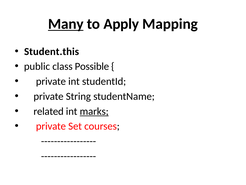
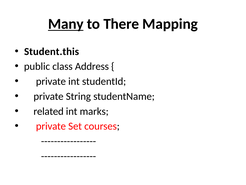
Apply: Apply -> There (121, 24)
Possible: Possible -> Address (92, 66)
marks underline: present -> none (94, 111)
